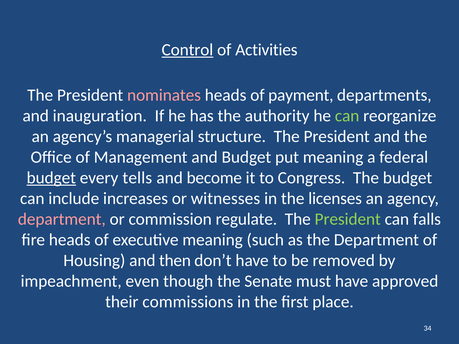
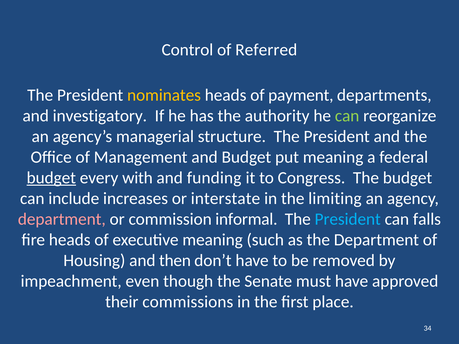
Control underline: present -> none (187, 50)
Activities: Activities -> Referred (266, 50)
nominates colour: pink -> yellow (164, 95)
inauguration: inauguration -> investigatory (100, 116)
tells: tells -> with (137, 178)
become: become -> funding (214, 178)
witnesses: witnesses -> interstate (225, 199)
licenses: licenses -> limiting (335, 199)
regulate: regulate -> informal (246, 219)
President colour: light green -> light blue (348, 219)
